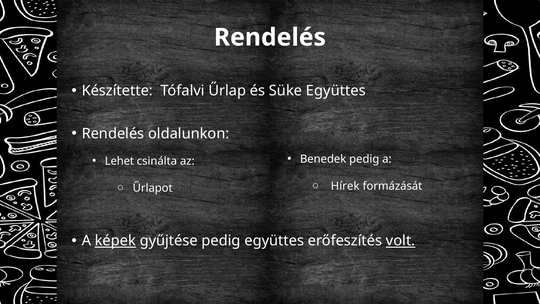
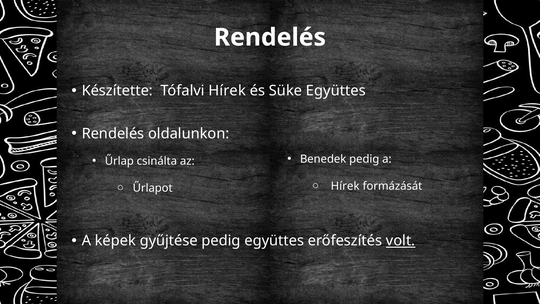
Tófalvi Űrlap: Űrlap -> Hírek (227, 91)
Lehet: Lehet -> Űrlap (119, 161)
képek underline: present -> none (115, 241)
